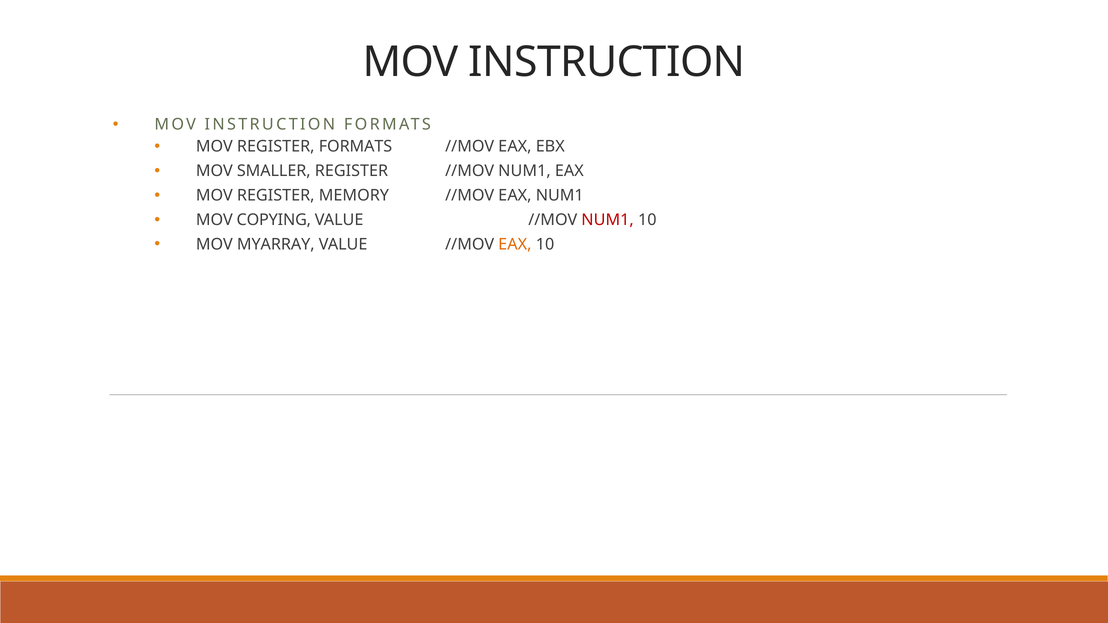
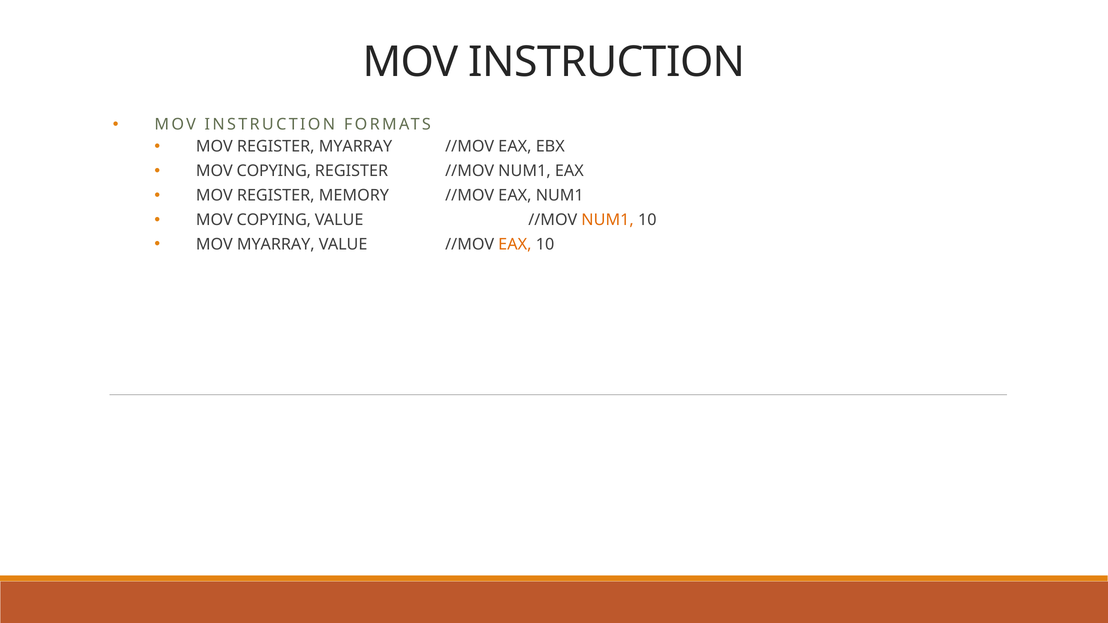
REGISTER FORMATS: FORMATS -> MYARRAY (355, 147)
SMALLER: SMALLER -> COPYING (274, 171)
NUM1 colour: red -> orange (608, 220)
